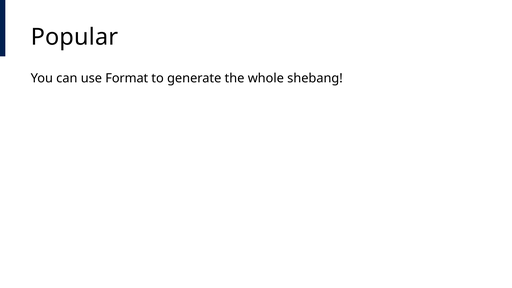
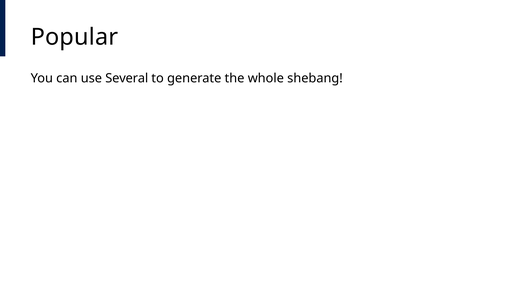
Format: Format -> Several (127, 78)
